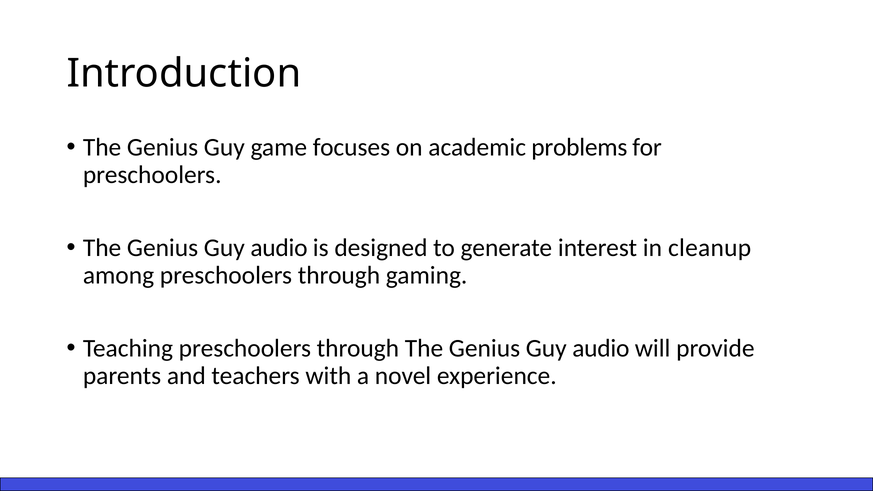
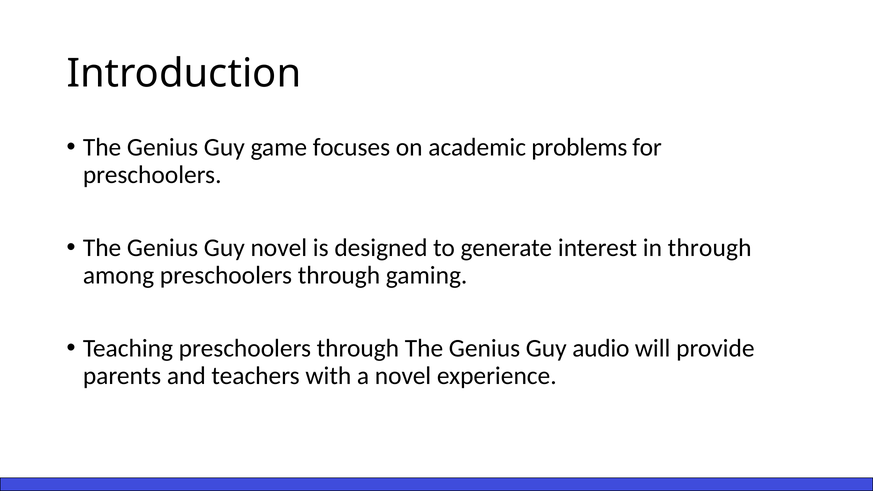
audio: audio -> novel (279, 248)
in cleanup: cleanup -> through (710, 248)
